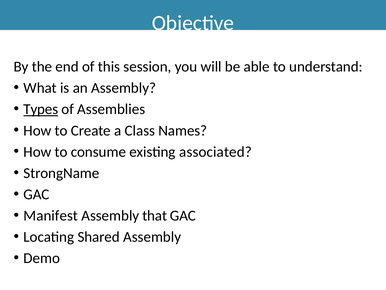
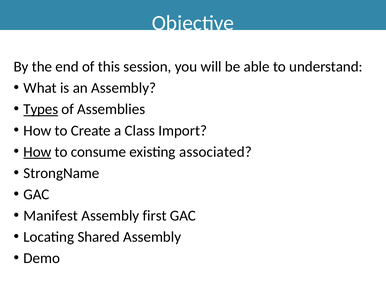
Names: Names -> Import (183, 130)
How underline: none -> present (37, 152)
that: that -> first (155, 215)
